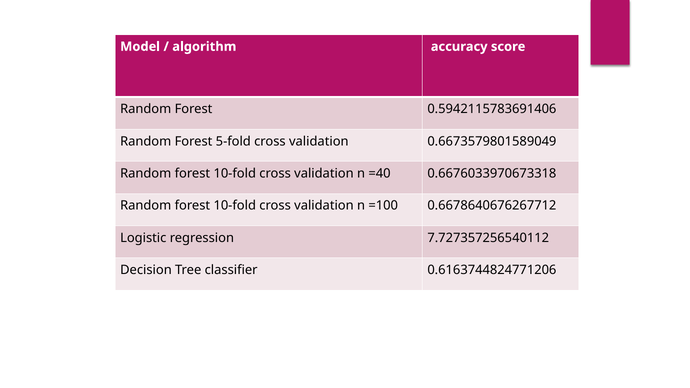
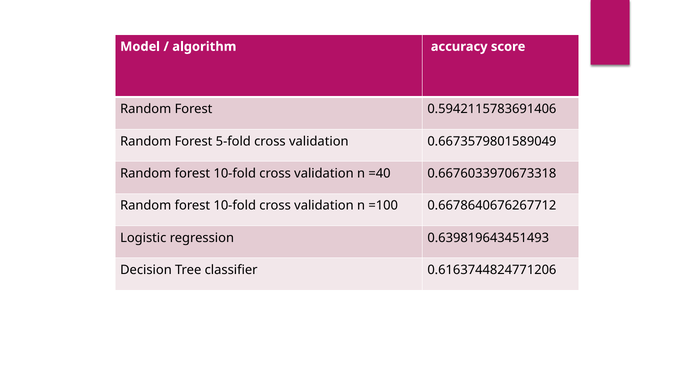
7.727357256540112: 7.727357256540112 -> 0.639819643451493 (488, 238)
